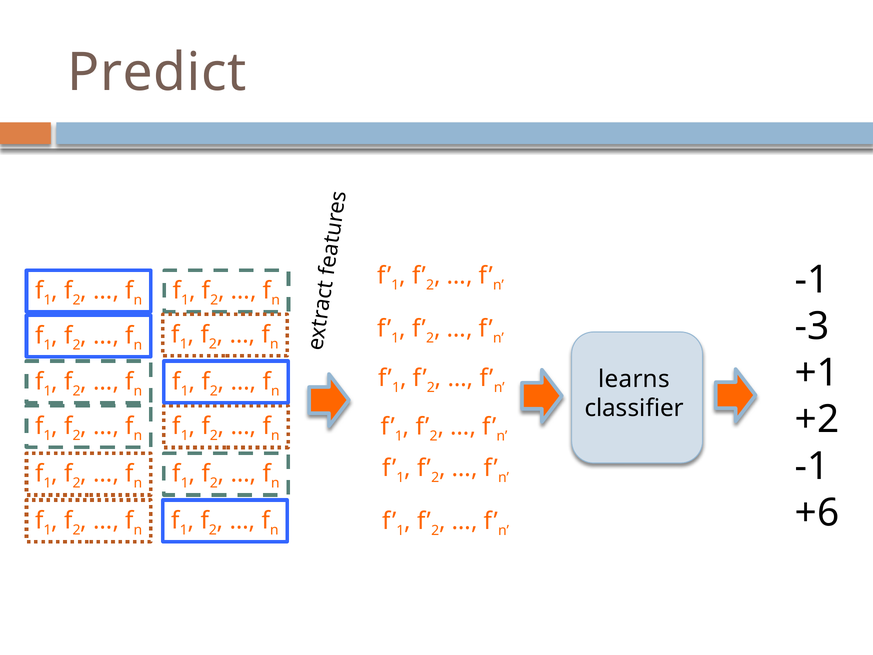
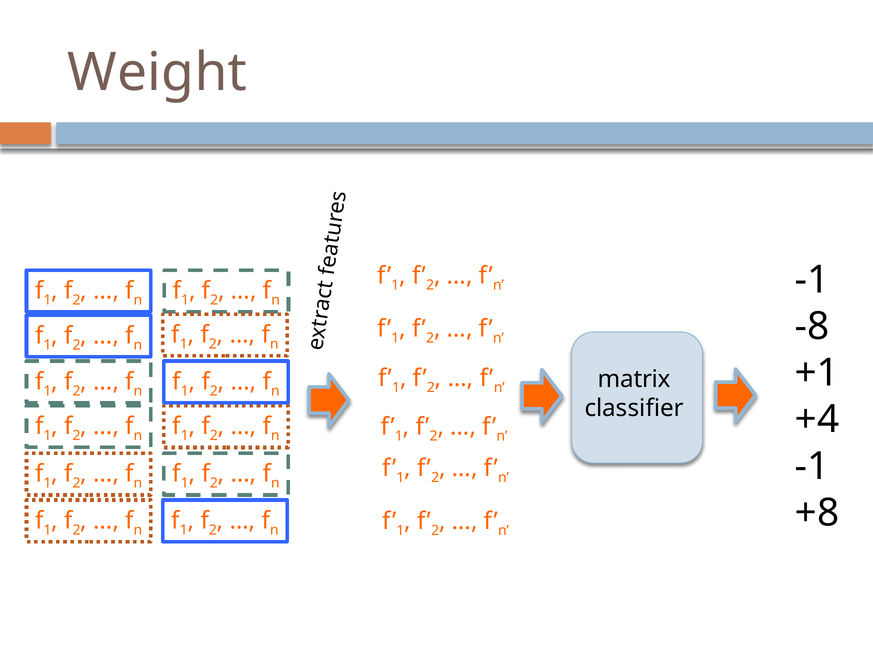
Predict: Predict -> Weight (157, 73)
-3: -3 -> -8 (812, 326)
learns: learns -> matrix (634, 379)
+2: +2 -> +4 (817, 419)
+6: +6 -> +8 (817, 513)
